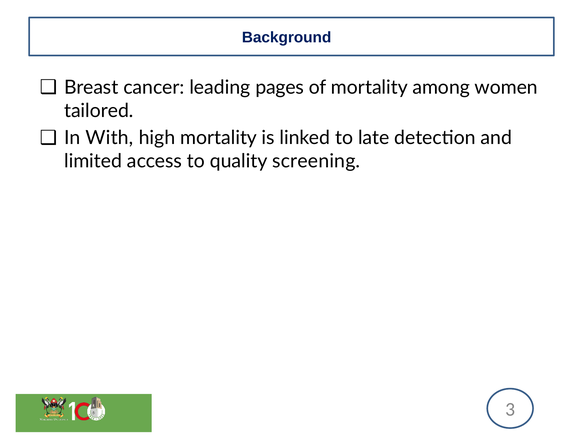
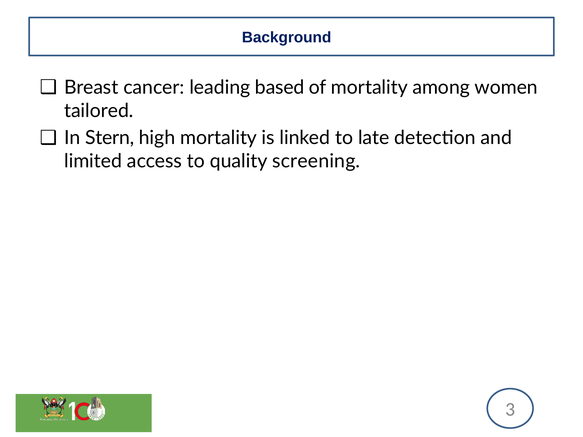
pages: pages -> based (280, 87)
With: With -> Stern (110, 138)
